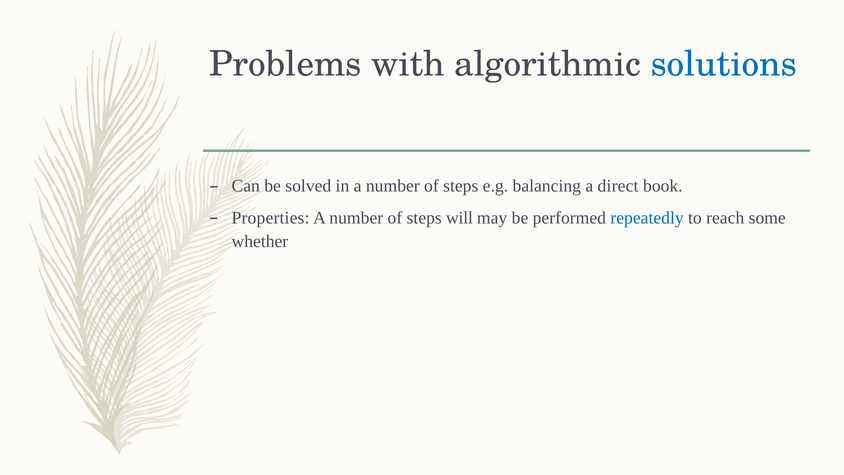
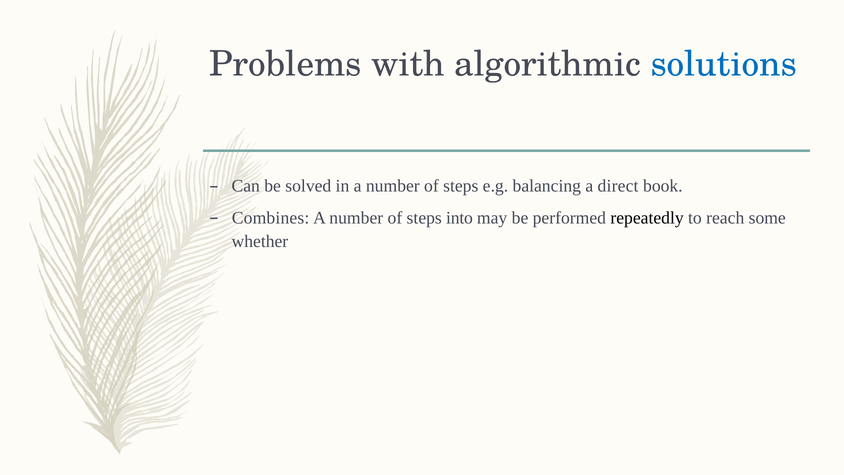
Properties: Properties -> Combines (271, 218)
will: will -> into (459, 218)
repeatedly colour: blue -> black (647, 218)
